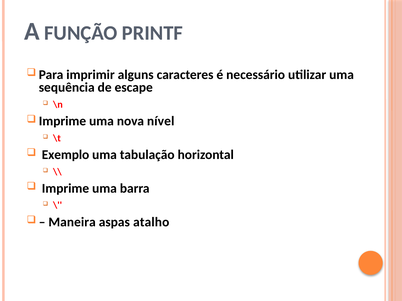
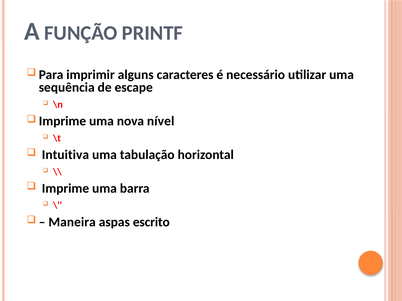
Exemplo: Exemplo -> Intuitiva (65, 155)
atalho: atalho -> escrito (151, 222)
